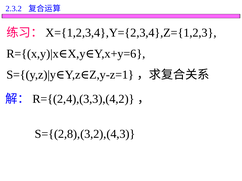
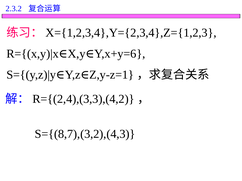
S={(2,8),(3,2),(4,3: S={(2,8),(3,2),(4,3 -> S={(8,7),(3,2),(4,3 (85, 134)
